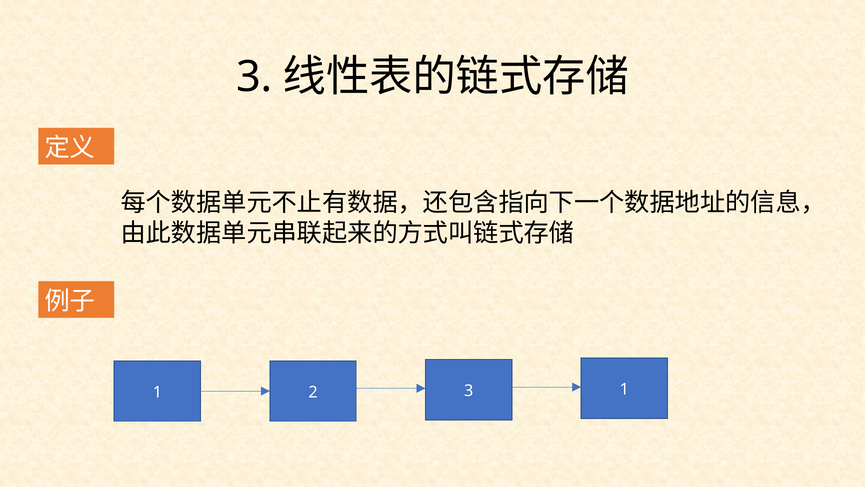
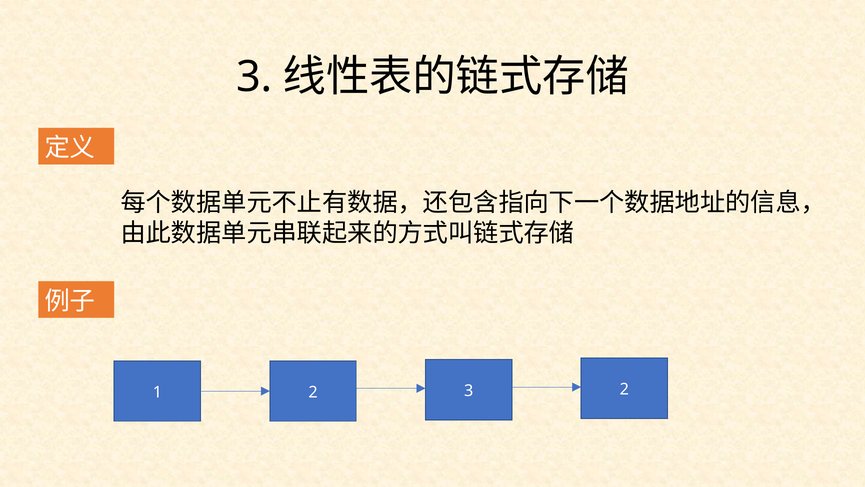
3 1: 1 -> 2 (624, 389)
